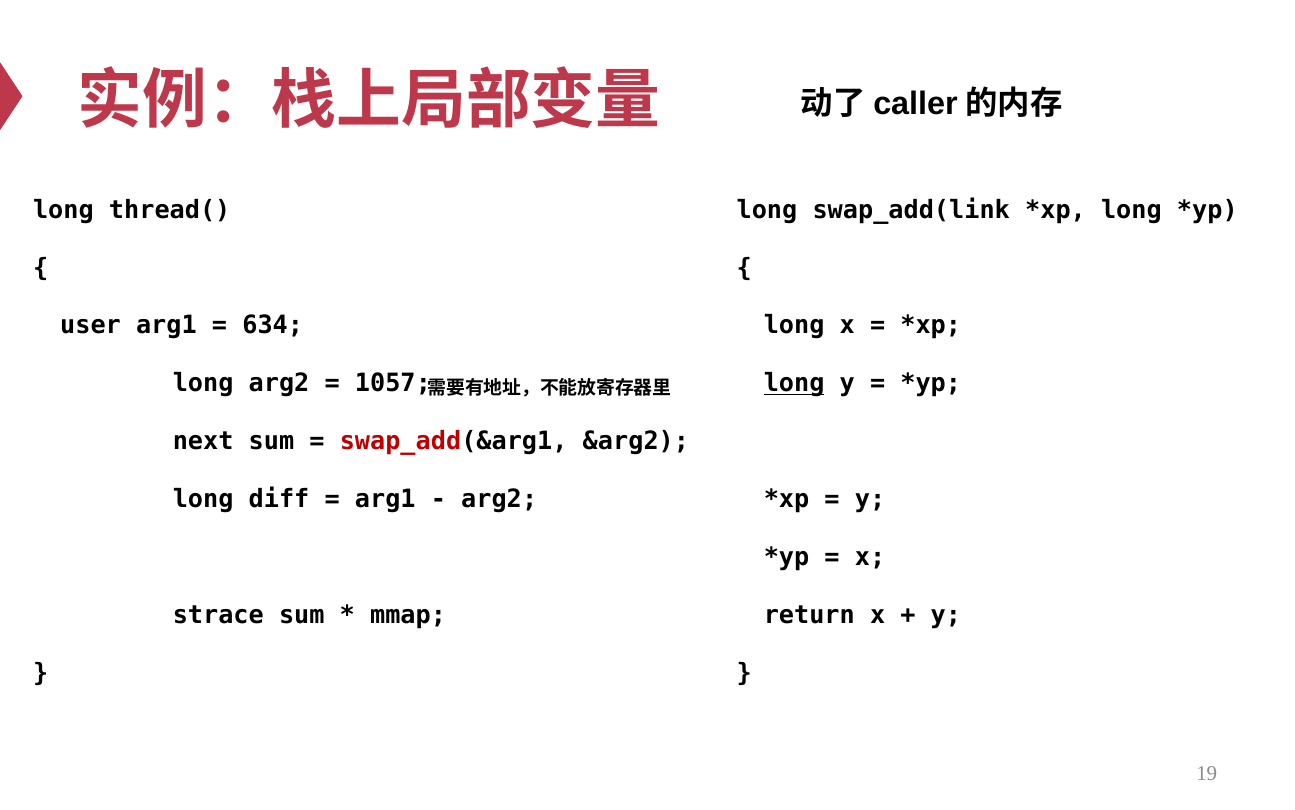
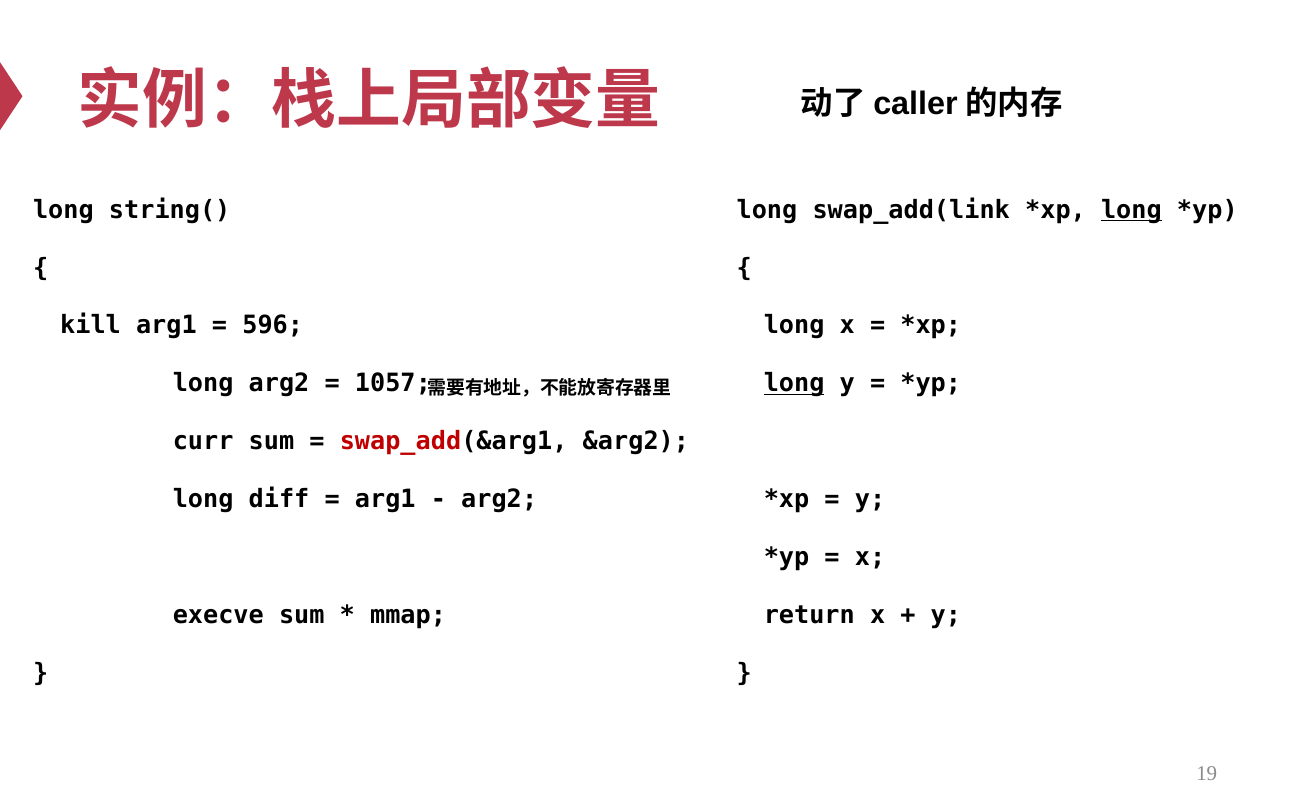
thread(: thread( -> string( (170, 210)
long underline: none -> present (1131, 210)
user: user -> kill (91, 325)
634: 634 -> 596 (273, 325)
next: next -> curr (203, 441)
strace: strace -> execve (218, 614)
